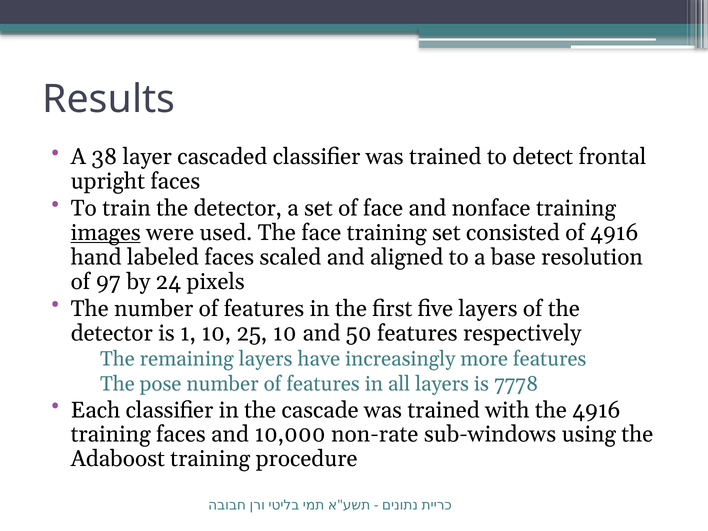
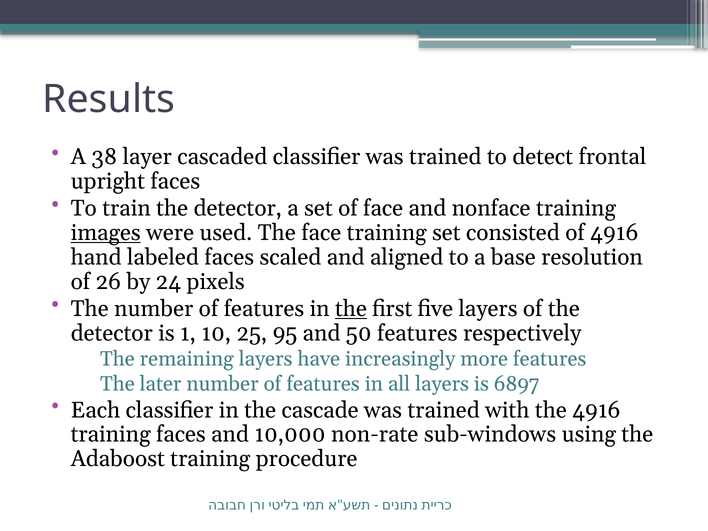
97: 97 -> 26 (108, 282)
the underline: none -> present (351, 309)
25 10: 10 -> 95 (285, 333)
pose: pose -> later (161, 384)
7778: 7778 -> 6897 (517, 384)
